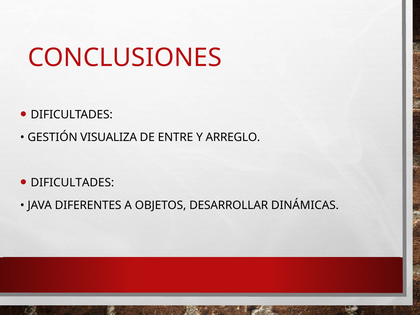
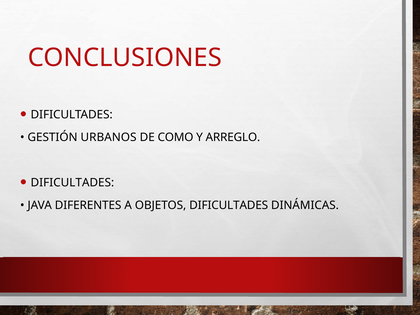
VISUALIZA: VISUALIZA -> URBANOS (109, 137)
ENTRE: ENTRE -> COMO (176, 137)
OBJETOS DESARROLLAR: DESARROLLAR -> DIFICULTADES (229, 205)
